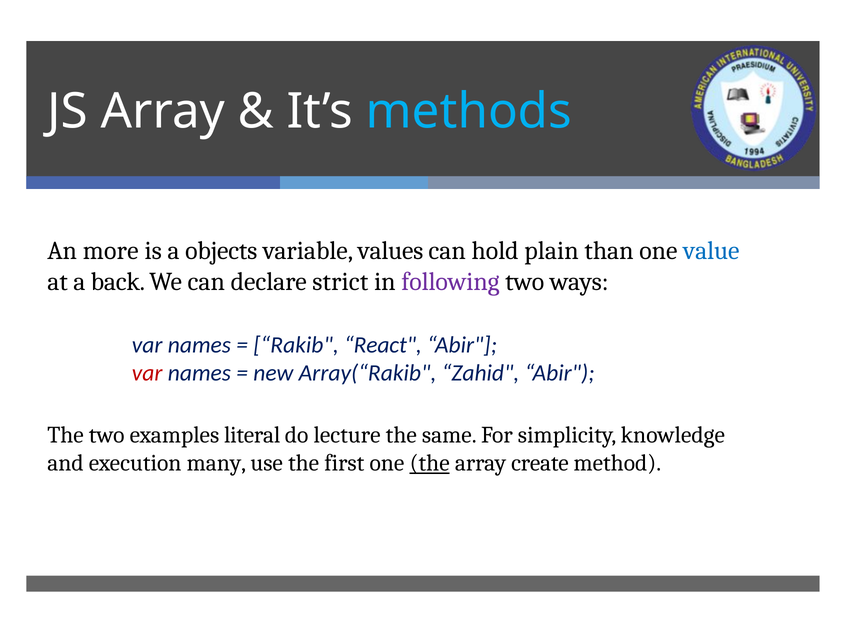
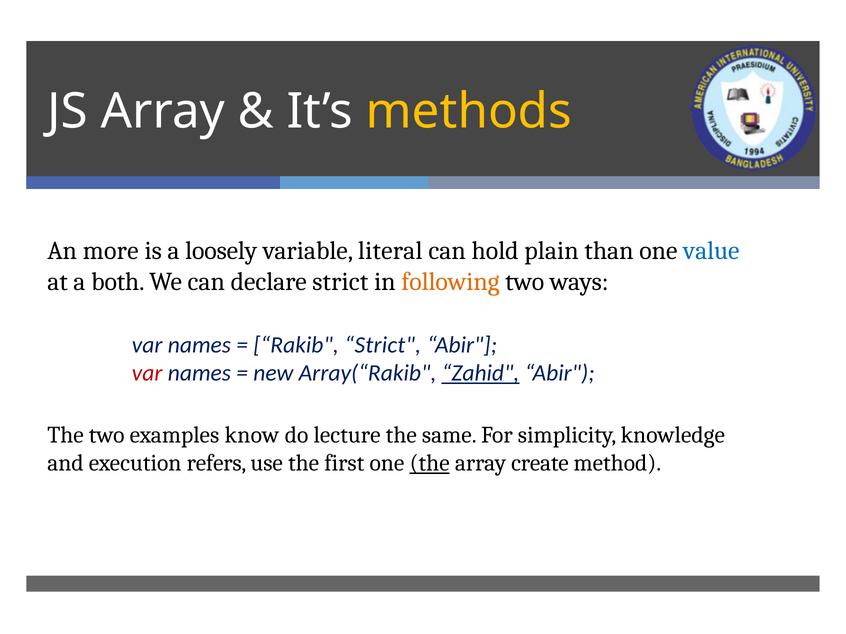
methods colour: light blue -> yellow (469, 112)
objects: objects -> loosely (221, 251)
values: values -> literal (390, 251)
back: back -> both (118, 282)
following colour: purple -> orange (450, 282)
Rakib React: React -> Strict (383, 345)
Zahid underline: none -> present (480, 373)
literal: literal -> know (252, 435)
many: many -> refers (216, 464)
